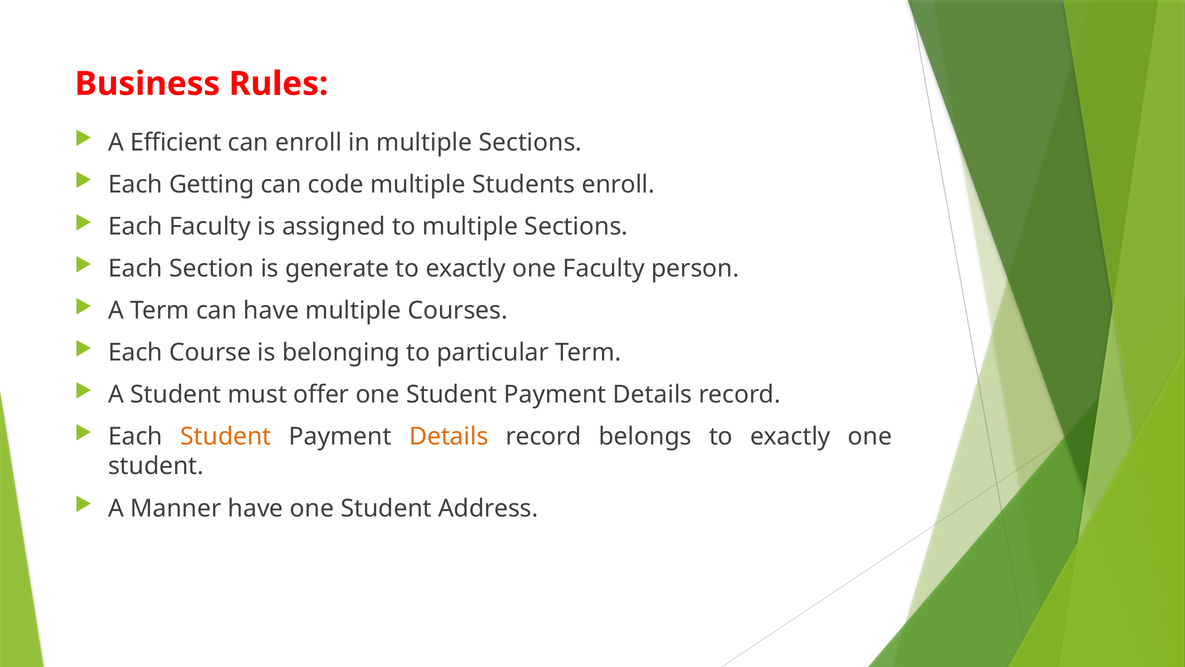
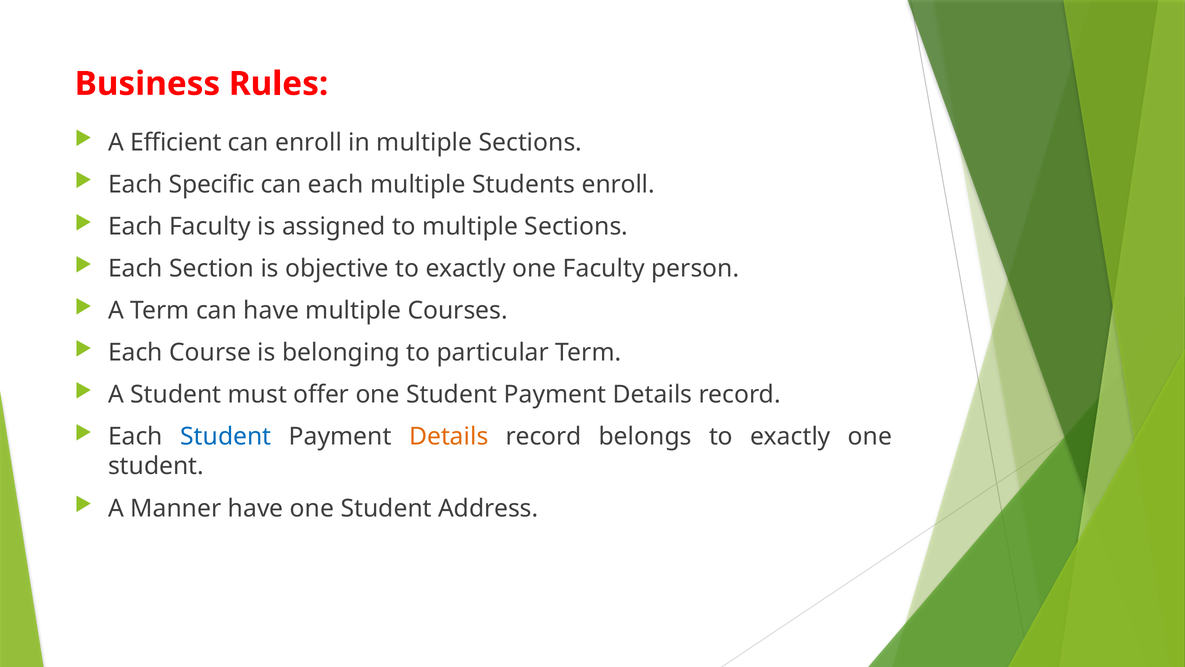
Getting: Getting -> Specific (212, 184)
can code: code -> each (336, 184)
generate: generate -> objective (337, 268)
Student colour: orange -> blue (226, 436)
